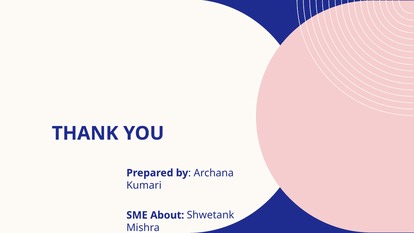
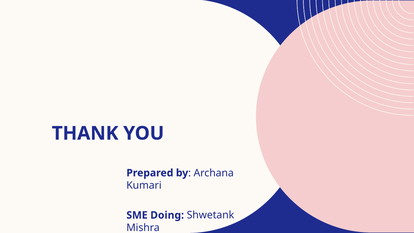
About: About -> Doing (167, 215)
